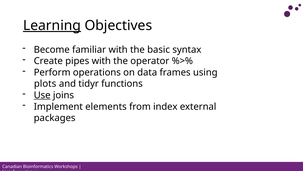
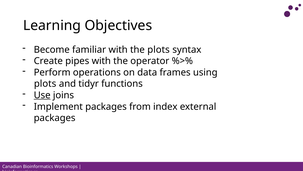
Learning underline: present -> none (52, 25)
the basic: basic -> plots (159, 49)
Implement elements: elements -> packages (106, 106)
